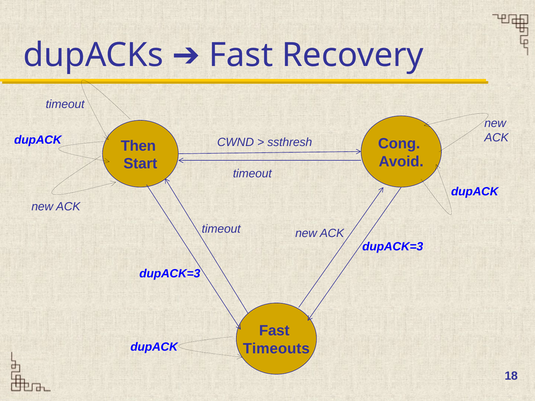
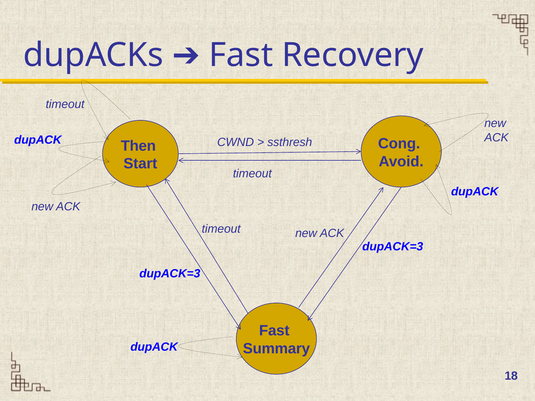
Timeouts: Timeouts -> Summary (276, 349)
